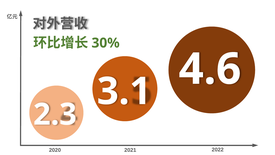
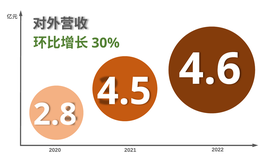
3.1: 3.1 -> 4.5 (124, 91)
2.3: 2.3 -> 2.8 (55, 114)
